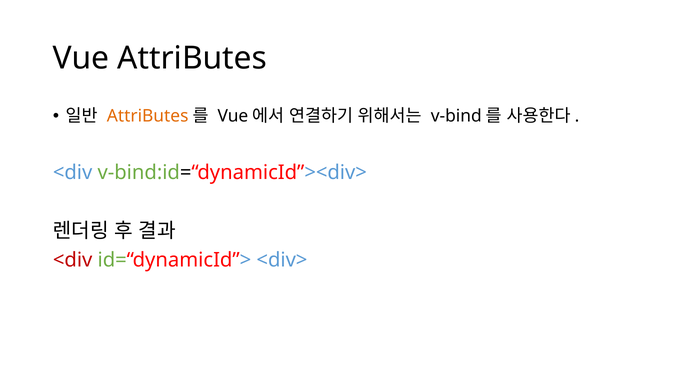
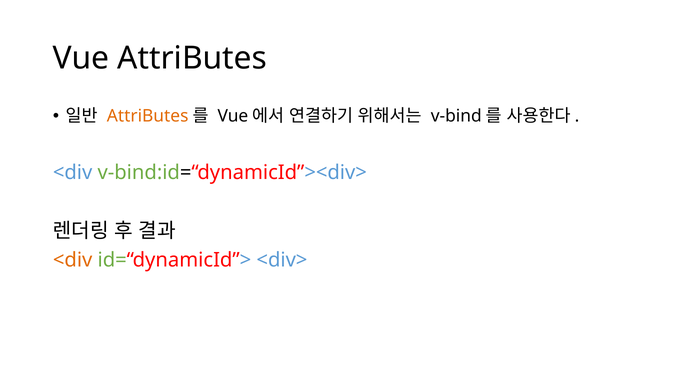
<div colour: red -> orange (73, 260)
